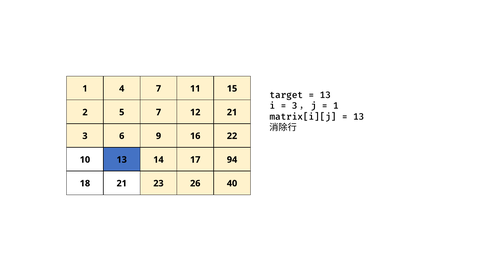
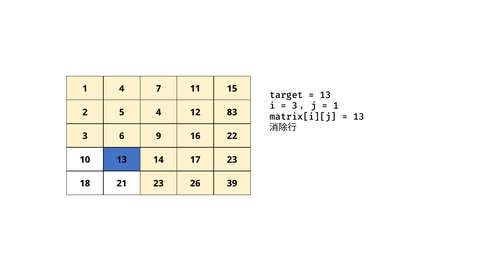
5 7: 7 -> 4 (159, 113)
12 21: 21 -> 83 (232, 113)
17 94: 94 -> 23 (232, 160)
40: 40 -> 39 (232, 184)
